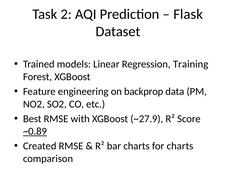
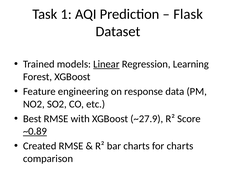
2: 2 -> 1 (66, 14)
Linear underline: none -> present (106, 64)
Training: Training -> Learning (191, 64)
backprop: backprop -> response (144, 91)
